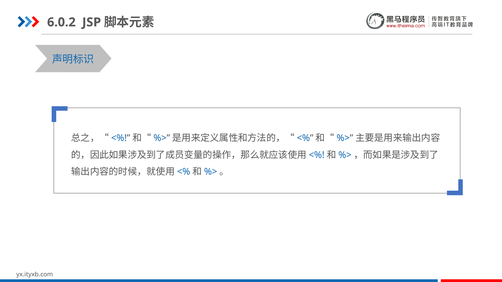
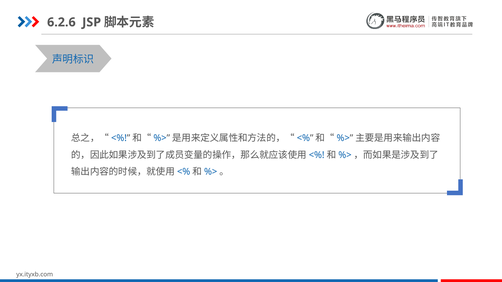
6.0.2: 6.0.2 -> 6.2.6 (61, 22)
